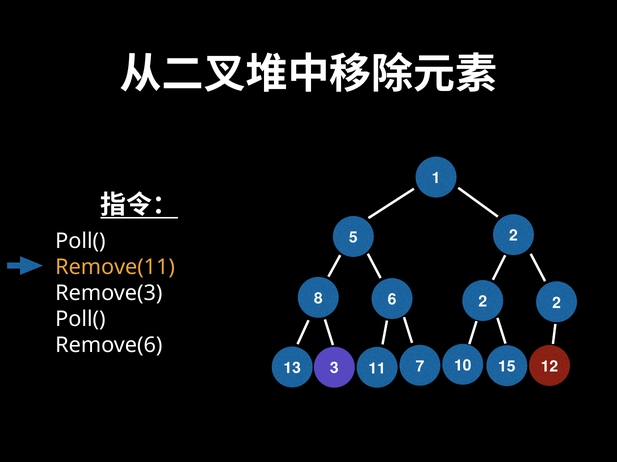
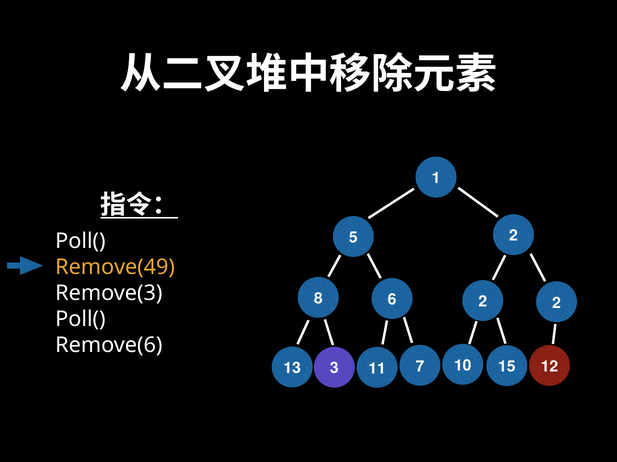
Remove(11: Remove(11 -> Remove(49 (115, 268)
